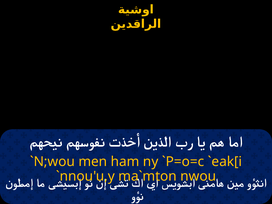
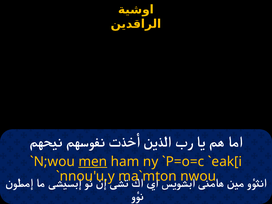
men underline: none -> present (93, 162)
